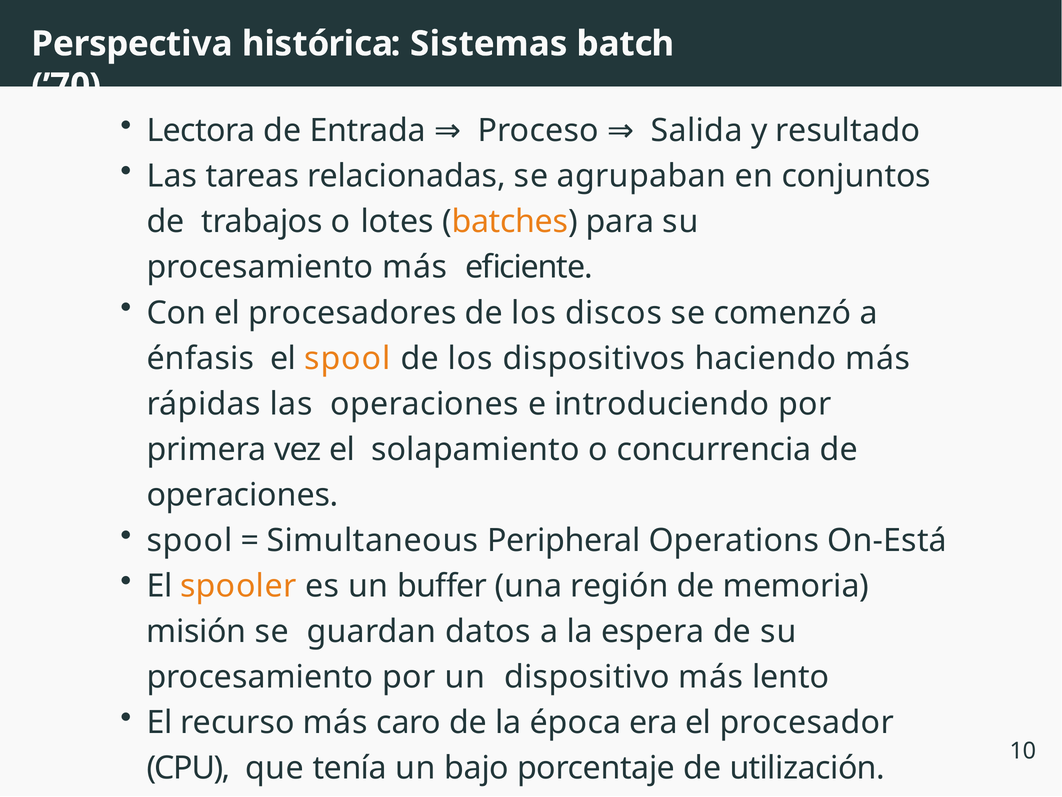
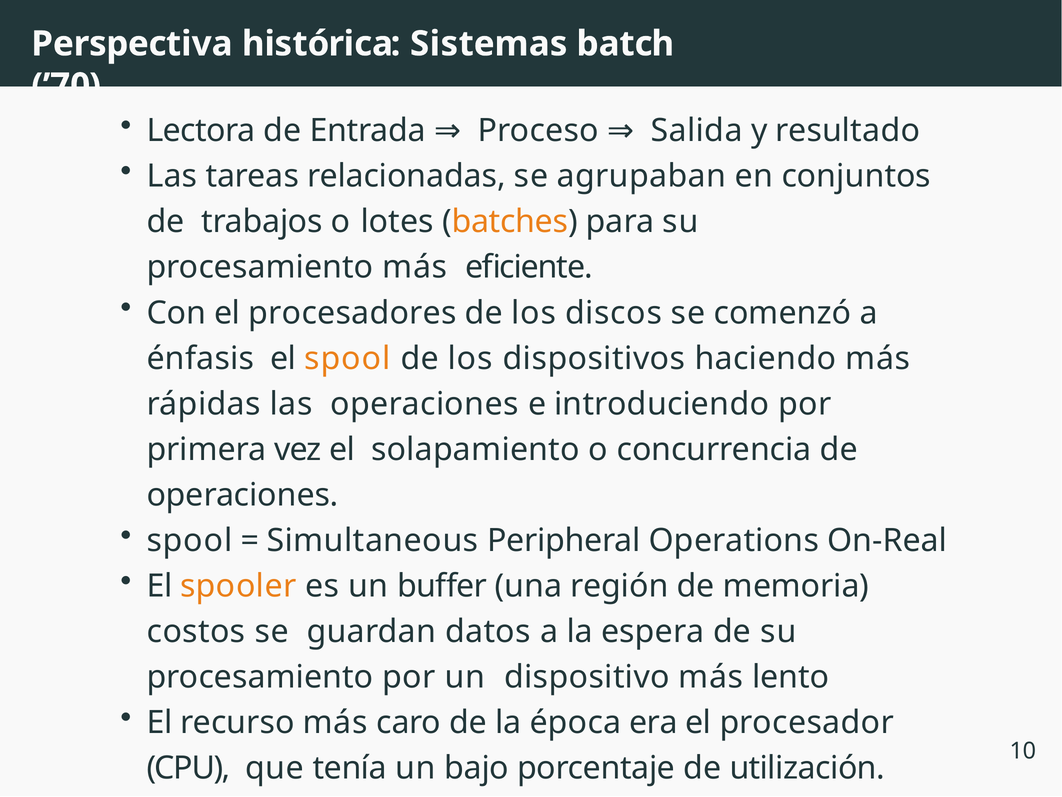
On-Está: On-Está -> On-Real (887, 541)
misión: misión -> costos (196, 632)
